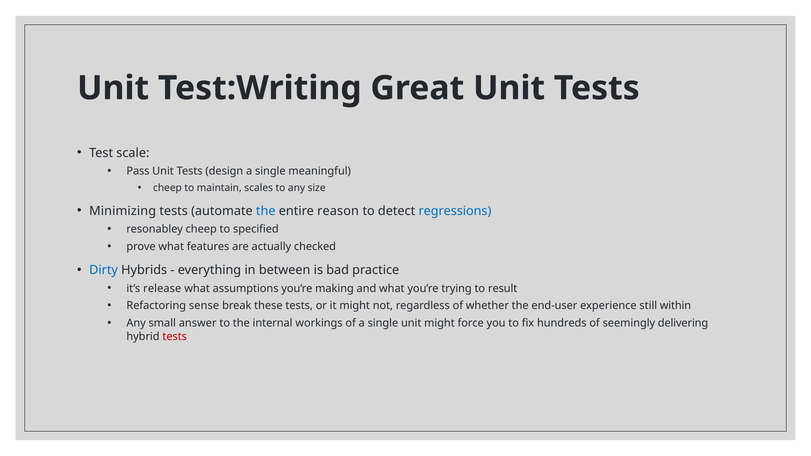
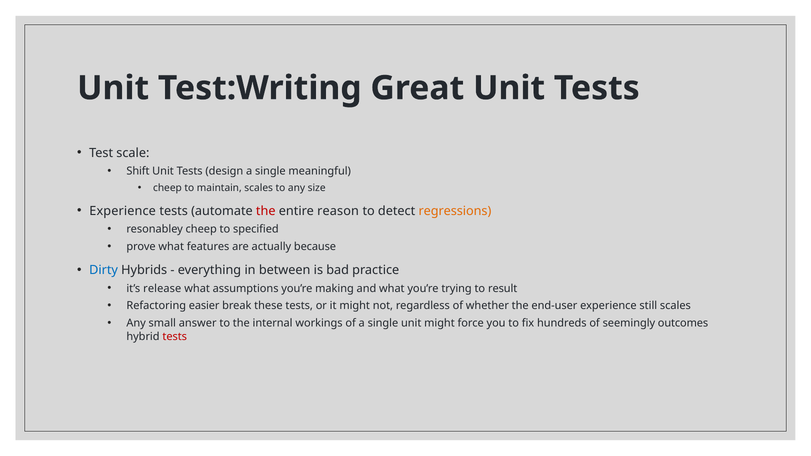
Pass: Pass -> Shift (138, 171)
Minimizing: Minimizing -> Experience (123, 211)
the colour: blue -> red (266, 211)
regressions colour: blue -> orange (455, 211)
checked: checked -> because (315, 247)
sense: sense -> easier (204, 306)
still within: within -> scales (675, 306)
delivering: delivering -> outcomes (683, 323)
